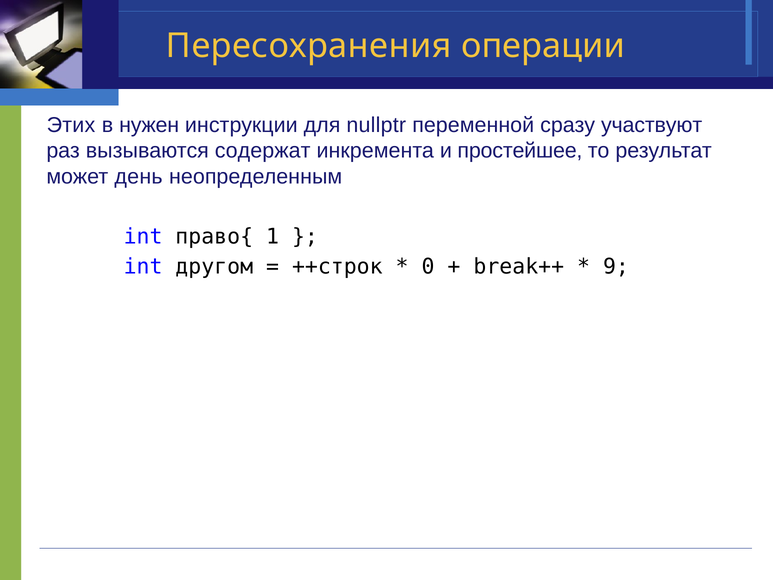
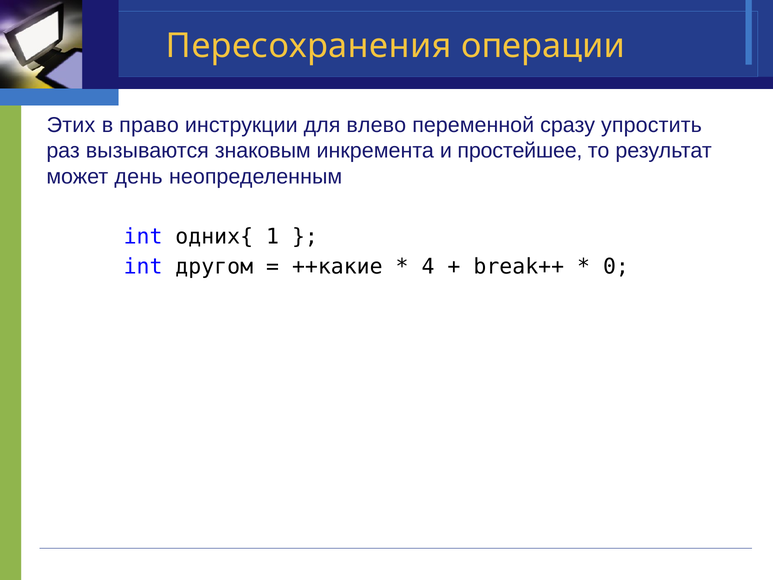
нужен: нужен -> право (149, 125)
nullptr: nullptr -> влево (376, 125)
участвуют: участвуют -> упростить (651, 125)
содержат: содержат -> знаковым (263, 151)
право{: право{ -> одних{ (214, 237)
++строк: ++строк -> ++какие (337, 267)
0: 0 -> 4 (428, 267)
9: 9 -> 0 (616, 267)
